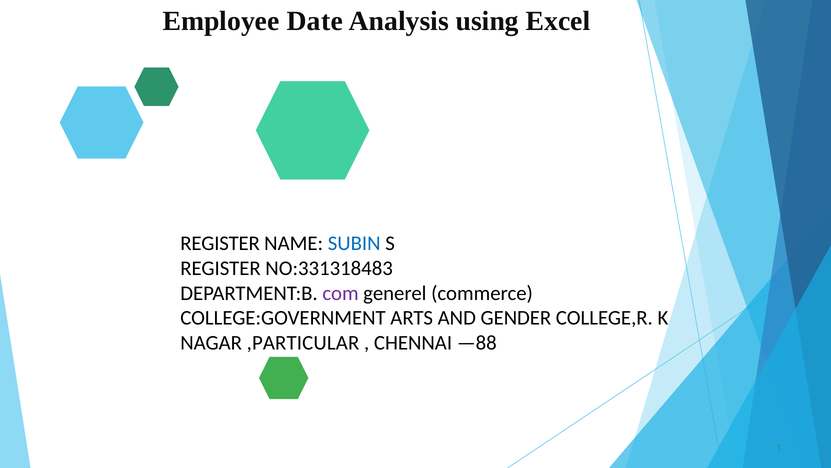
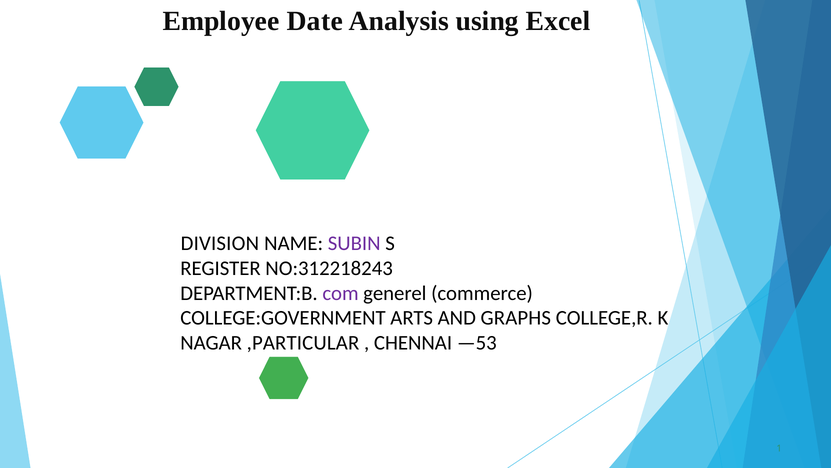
REGISTER: REGISTER -> DIVISION (220, 243)
SUBIN colour: blue -> purple (354, 243)
NO:331318483: NO:331318483 -> NO:312218243 (329, 268)
GENDER: GENDER -> GRAPHS (516, 318)
—88: —88 -> —53 (477, 343)
